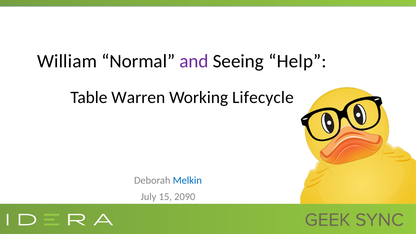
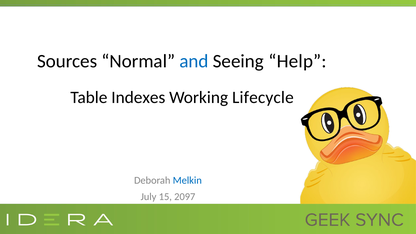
William: William -> Sources (67, 61)
and colour: purple -> blue (194, 61)
Warren: Warren -> Indexes (138, 97)
2090: 2090 -> 2097 (185, 197)
